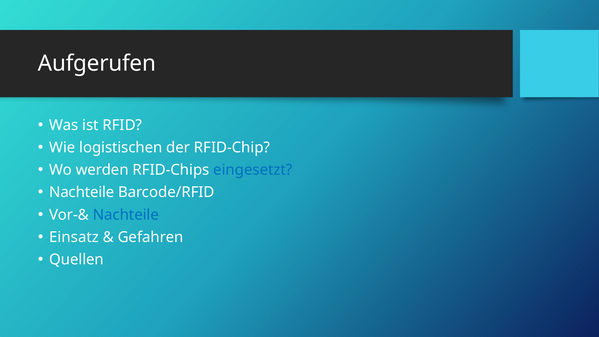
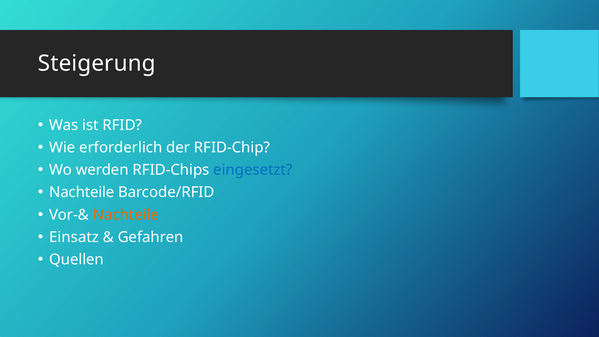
Aufgerufen: Aufgerufen -> Steigerung (97, 63)
logistischen: logistischen -> erforderlich (121, 147)
Nachteile colour: blue -> orange (126, 215)
